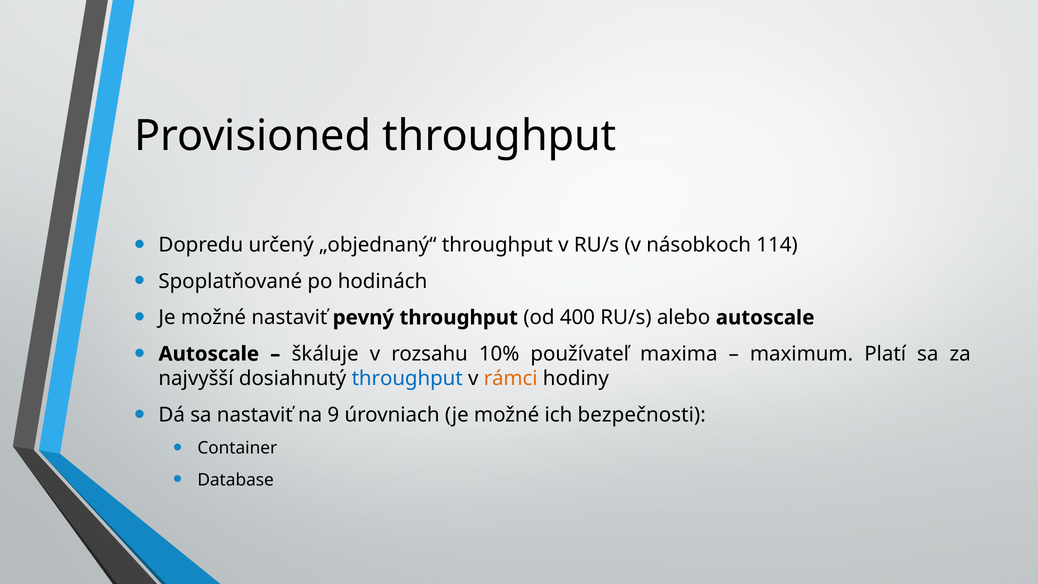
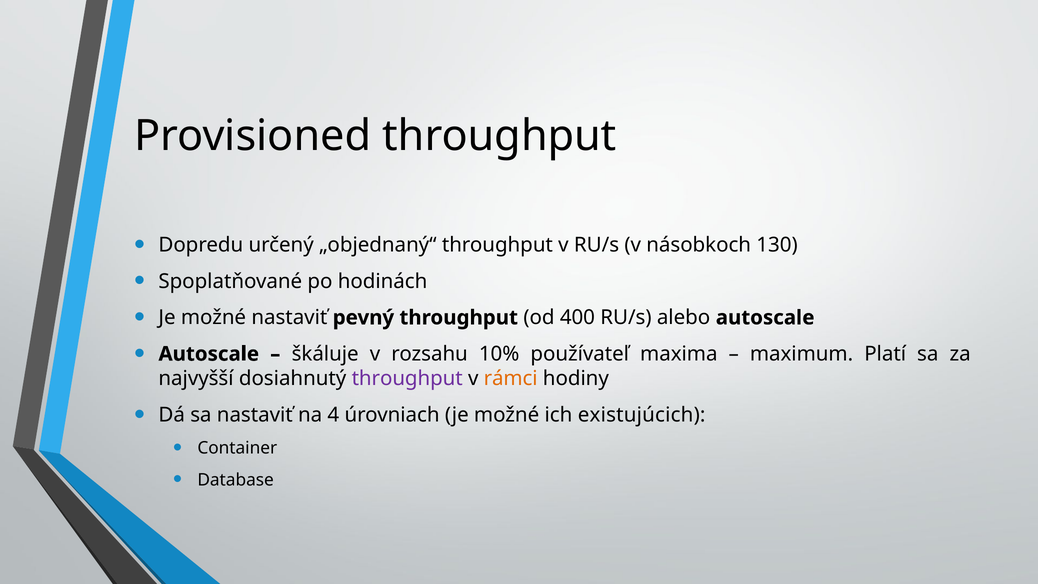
114: 114 -> 130 (777, 245)
throughput colour: blue -> purple (407, 379)
9: 9 -> 4 (333, 415)
bezpečnosti: bezpečnosti -> existujúcich (642, 415)
